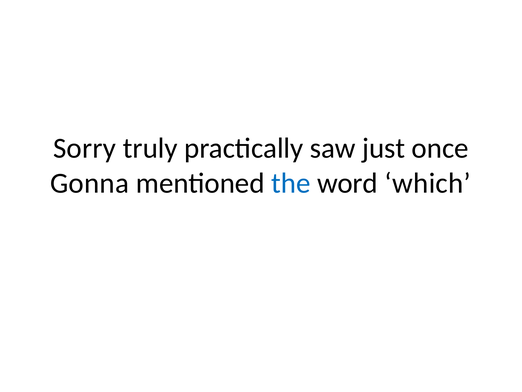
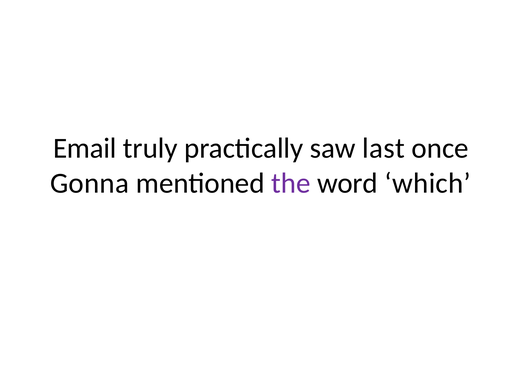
Sorry: Sorry -> Email (85, 148)
just: just -> last (383, 148)
the colour: blue -> purple (291, 183)
